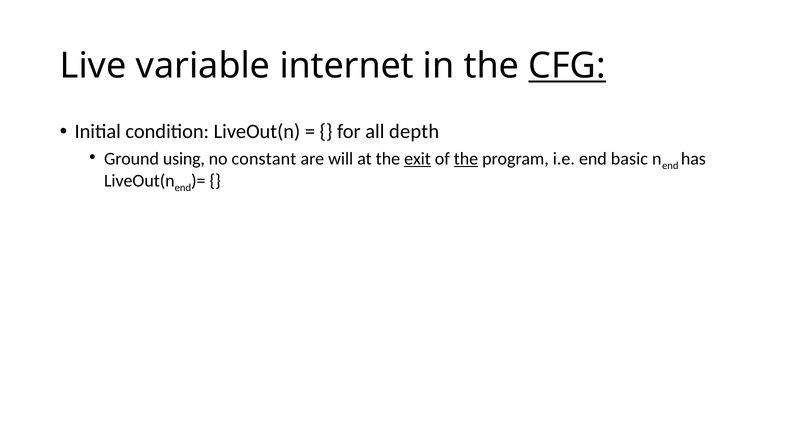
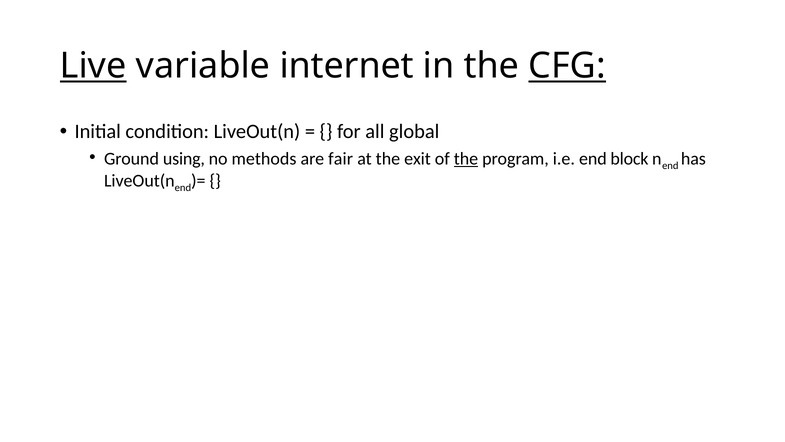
Live underline: none -> present (93, 66)
depth: depth -> global (414, 131)
constant: constant -> methods (264, 158)
will: will -> fair (341, 158)
exit underline: present -> none (417, 158)
basic: basic -> block (629, 158)
